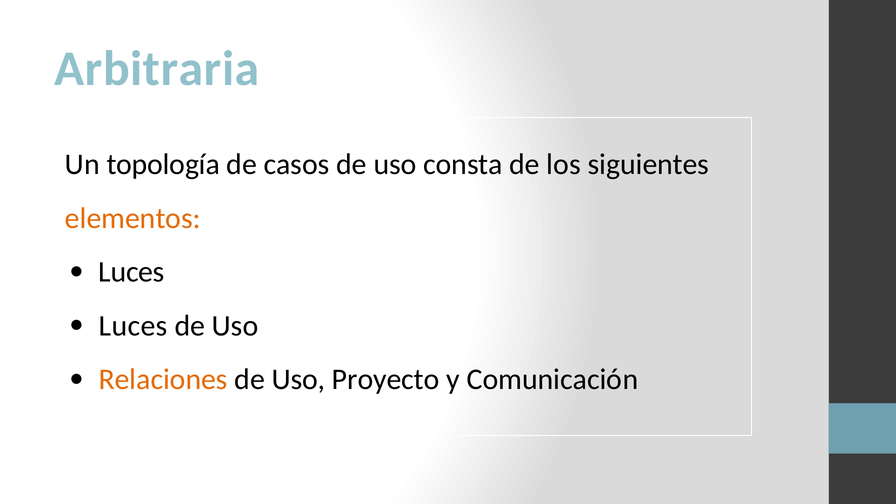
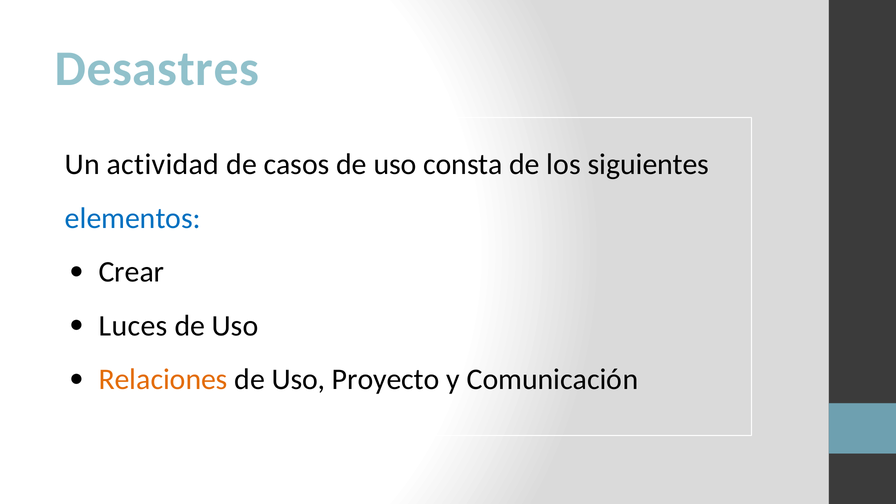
Arbitraria: Arbitraria -> Desastres (157, 69)
topología: topología -> actividad (163, 165)
elementos colour: orange -> blue (133, 218)
Luces: Luces -> Crear (131, 272)
